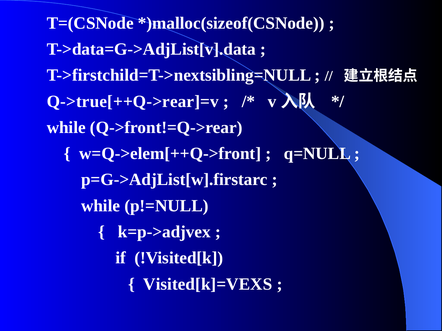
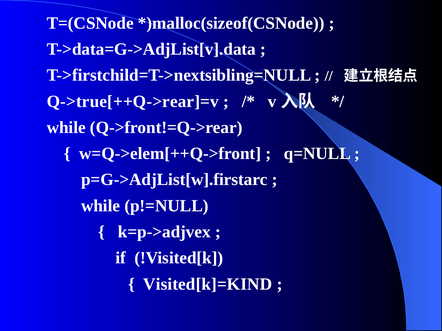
Visited[k]=VEXS: Visited[k]=VEXS -> Visited[k]=KIND (208, 284)
